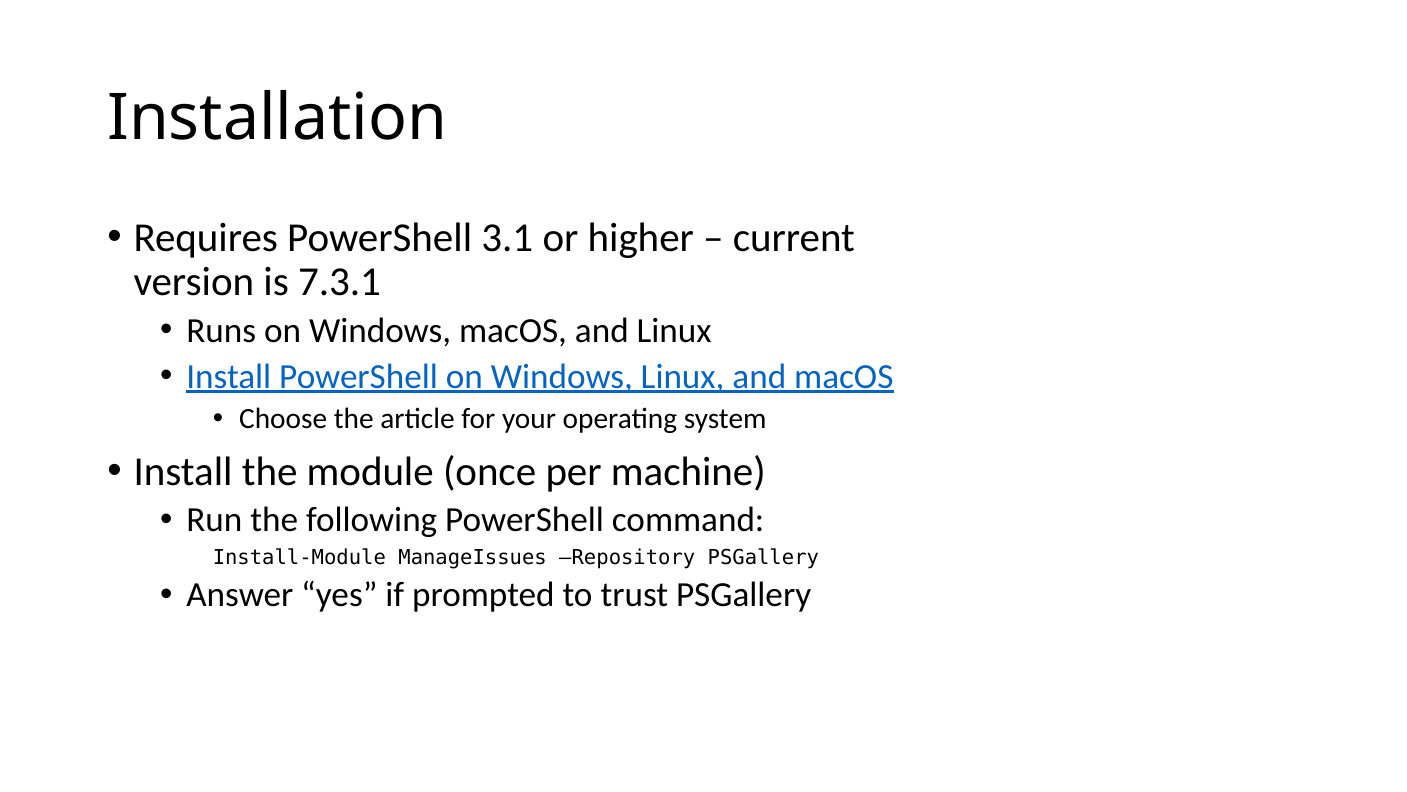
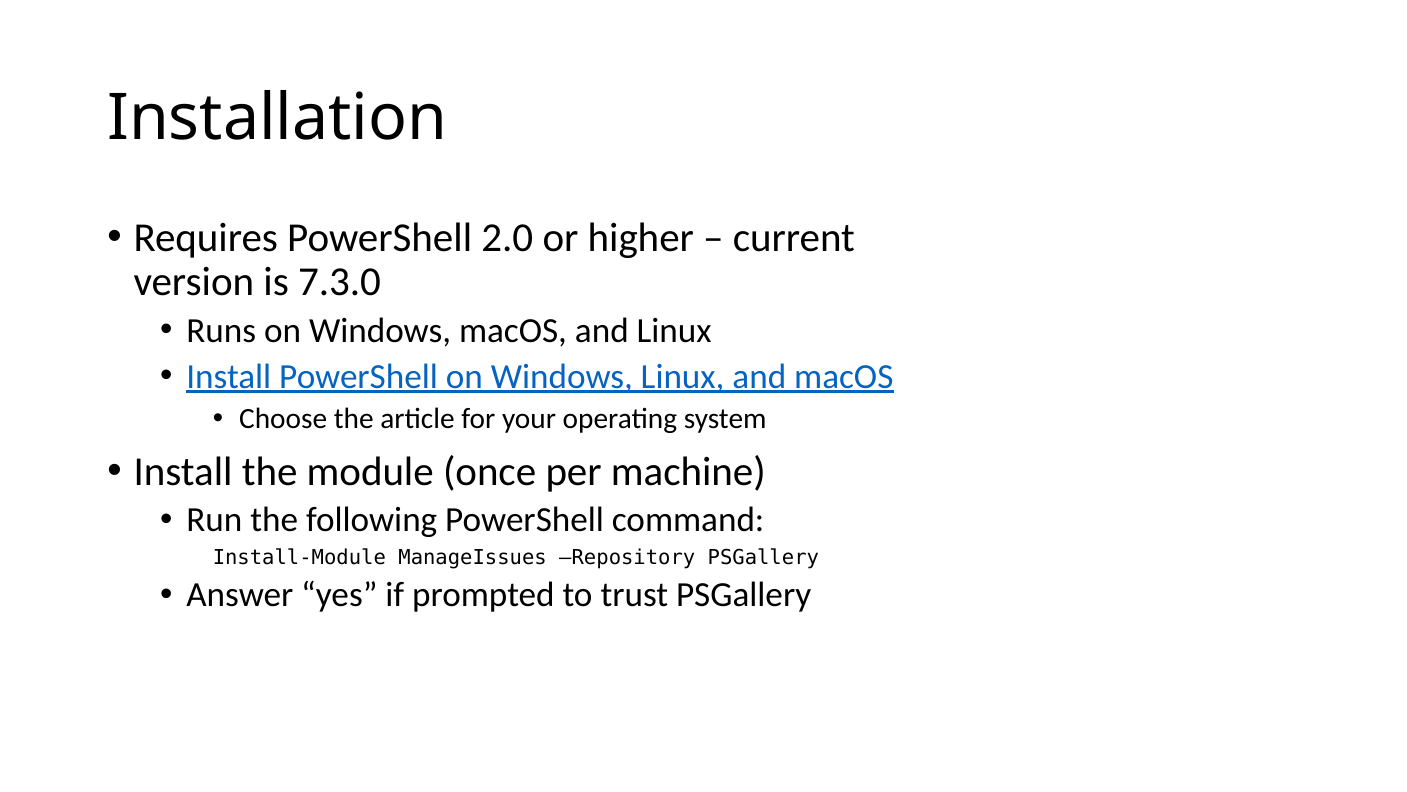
3.1: 3.1 -> 2.0 (507, 238)
7.3.1: 7.3.1 -> 7.3.0 (340, 282)
